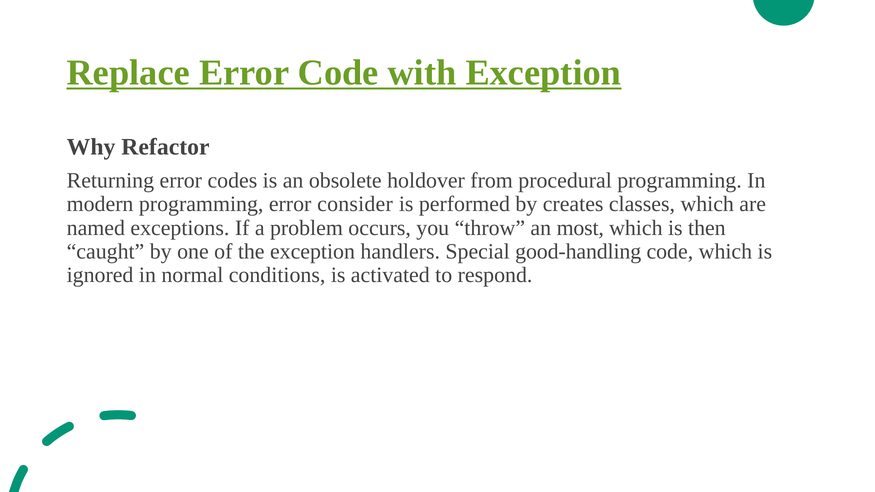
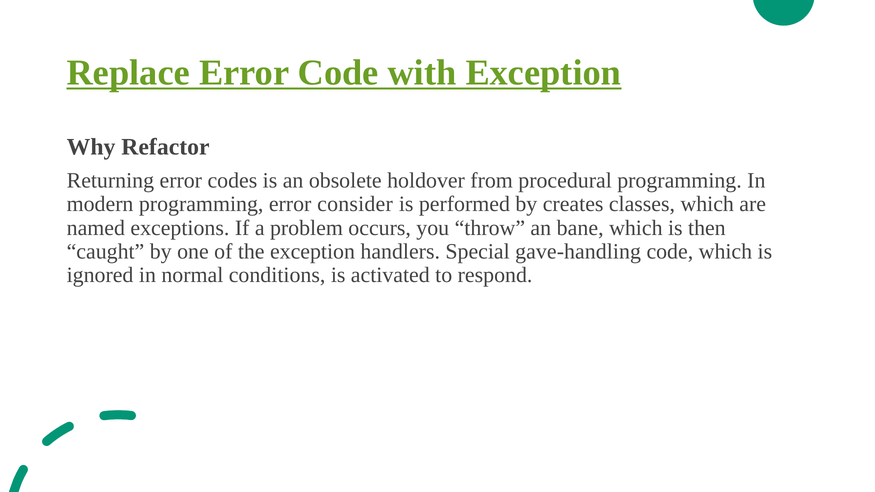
most: most -> bane (580, 228)
good-handling: good-handling -> gave-handling (578, 252)
